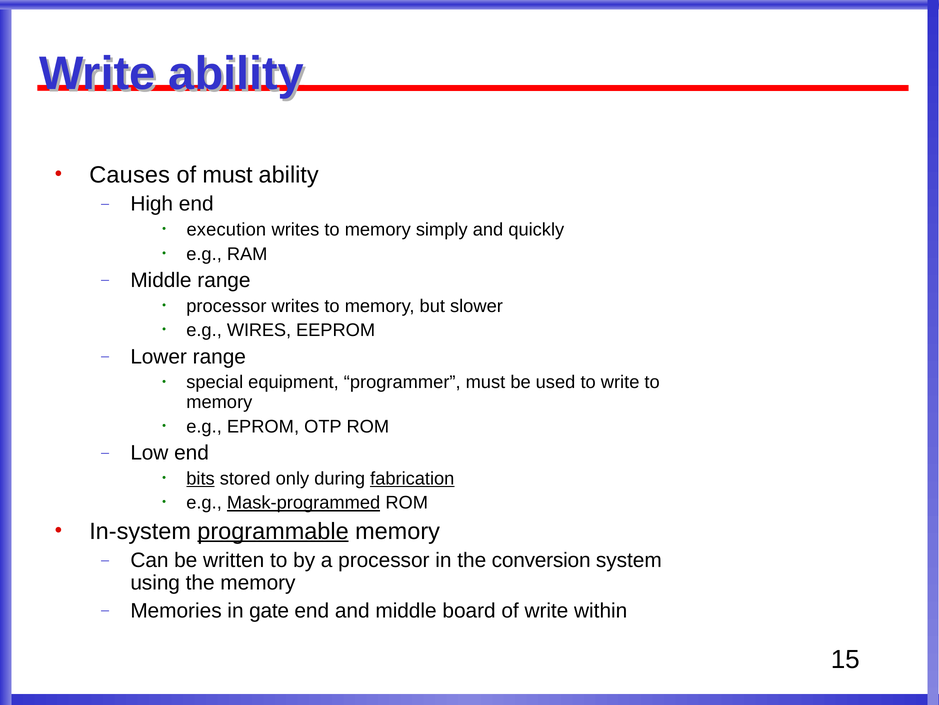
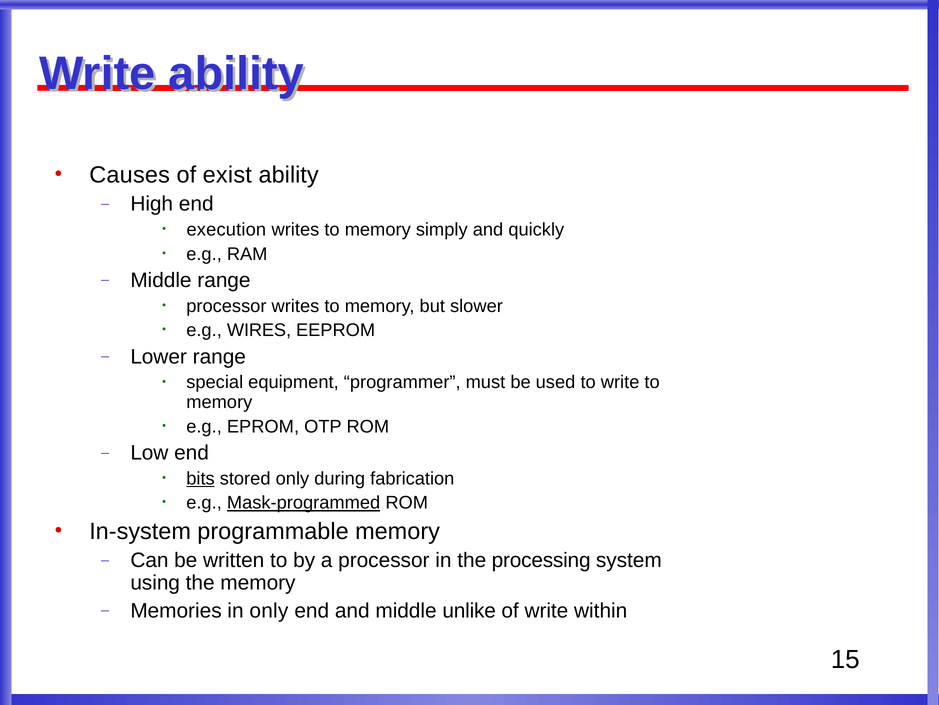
of must: must -> exist (227, 175)
fabrication underline: present -> none (412, 478)
programmable underline: present -> none (273, 531)
conversion: conversion -> processing (541, 560)
in gate: gate -> only (269, 610)
board: board -> unlike (469, 610)
